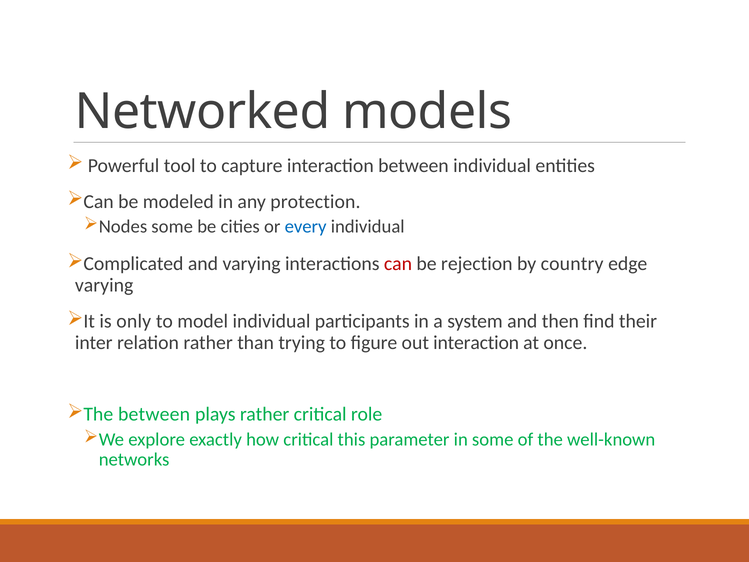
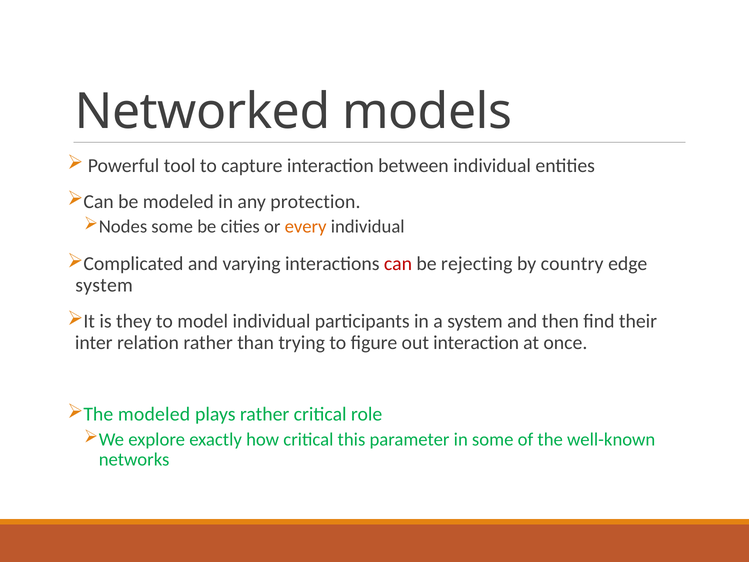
every colour: blue -> orange (306, 226)
rejection: rejection -> rejecting (477, 264)
varying: varying -> system (104, 285)
only: only -> they (134, 321)
The between: between -> modeled (154, 414)
